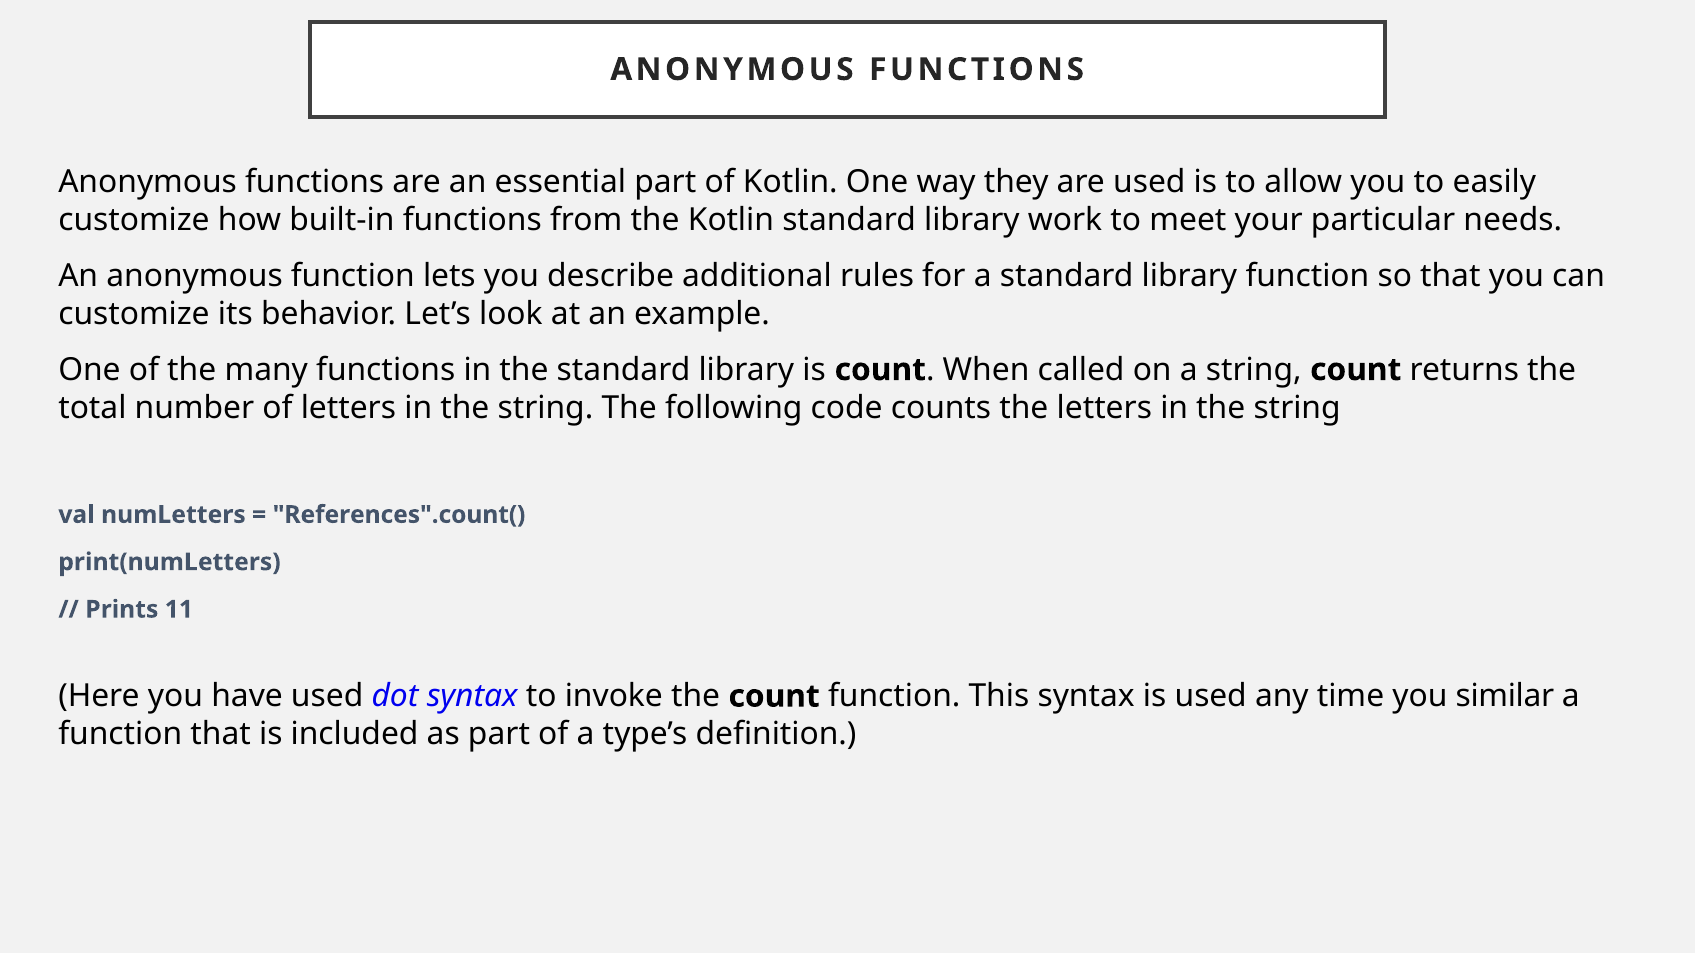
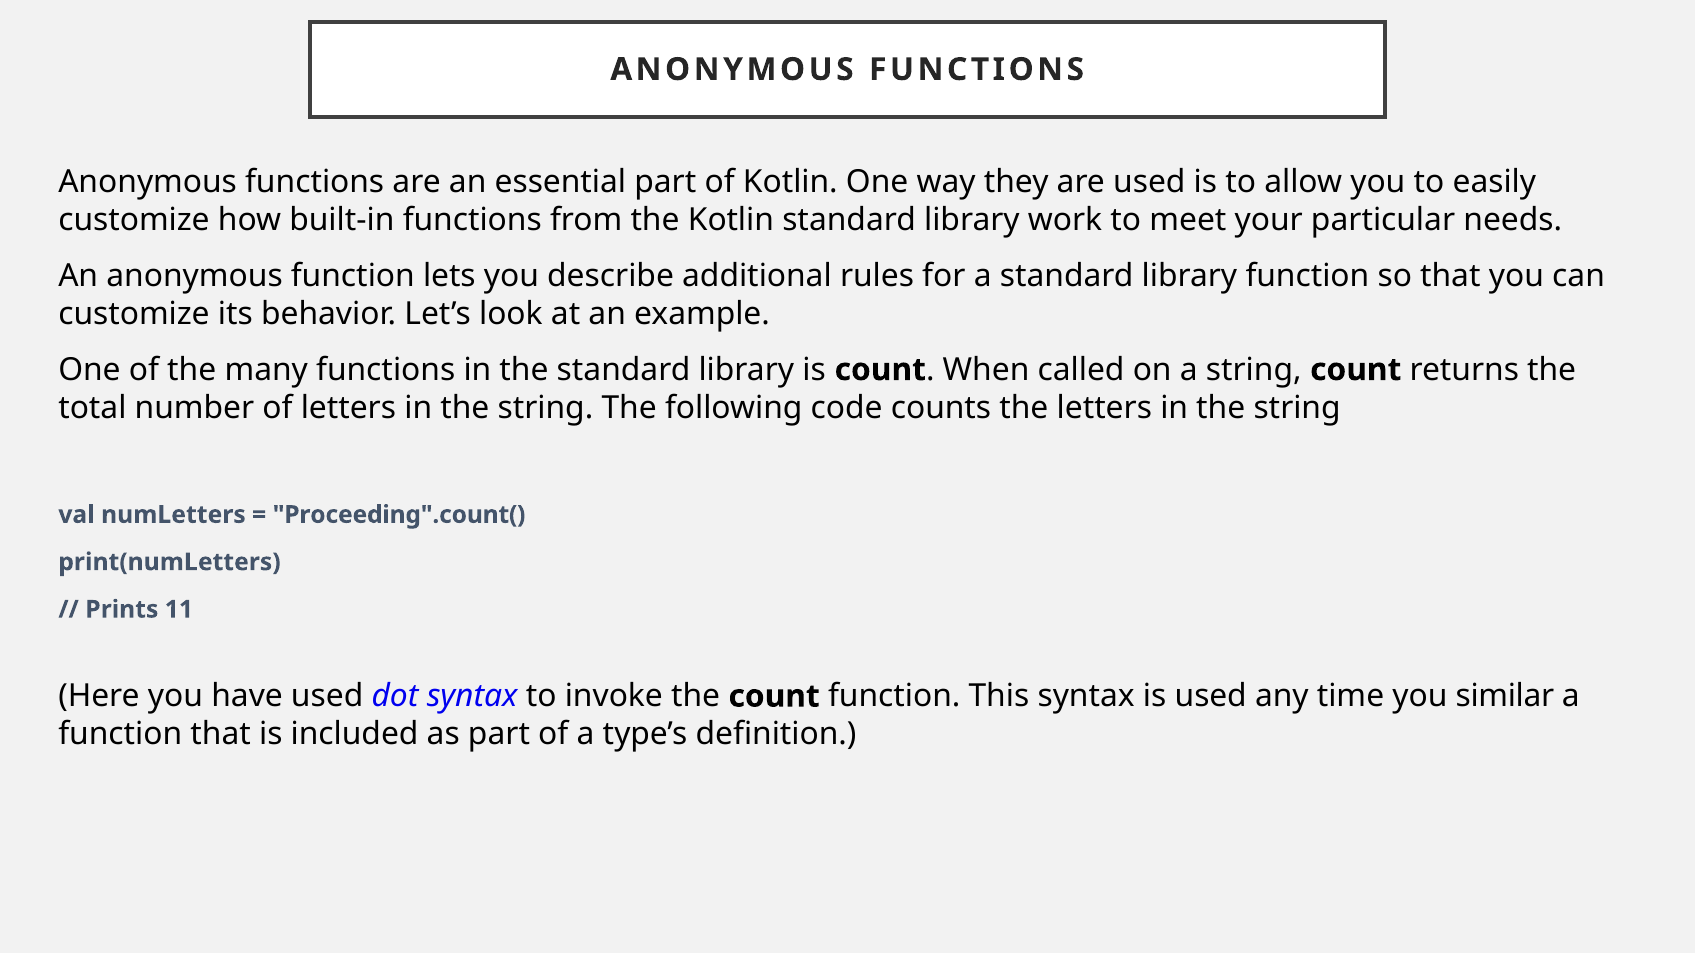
References".count(: References".count( -> Proceeding".count( (399, 515)
